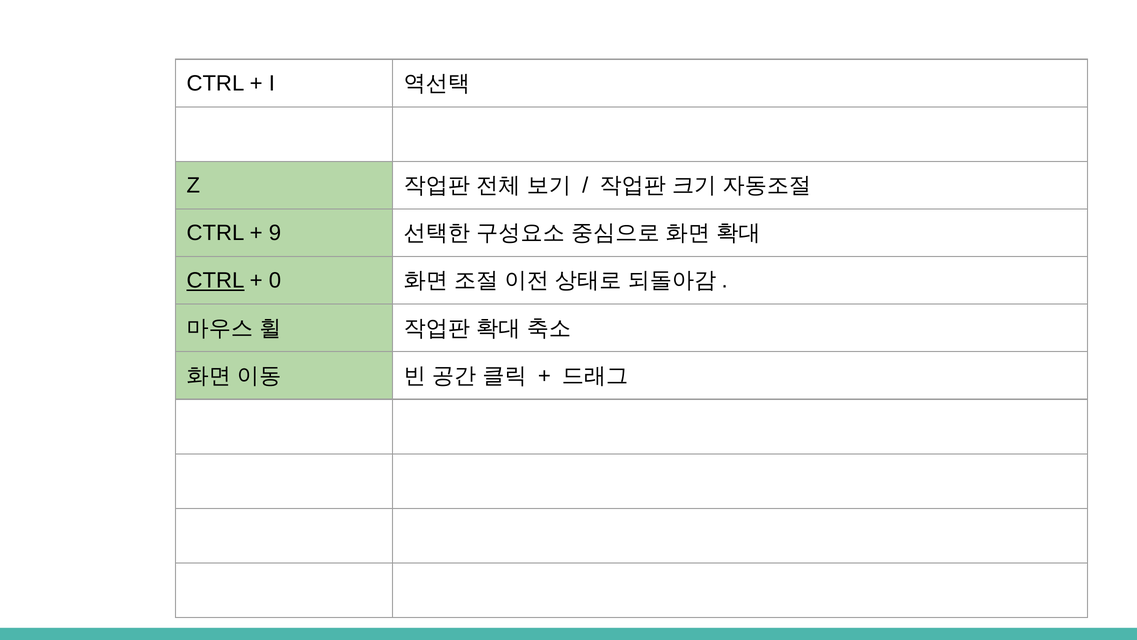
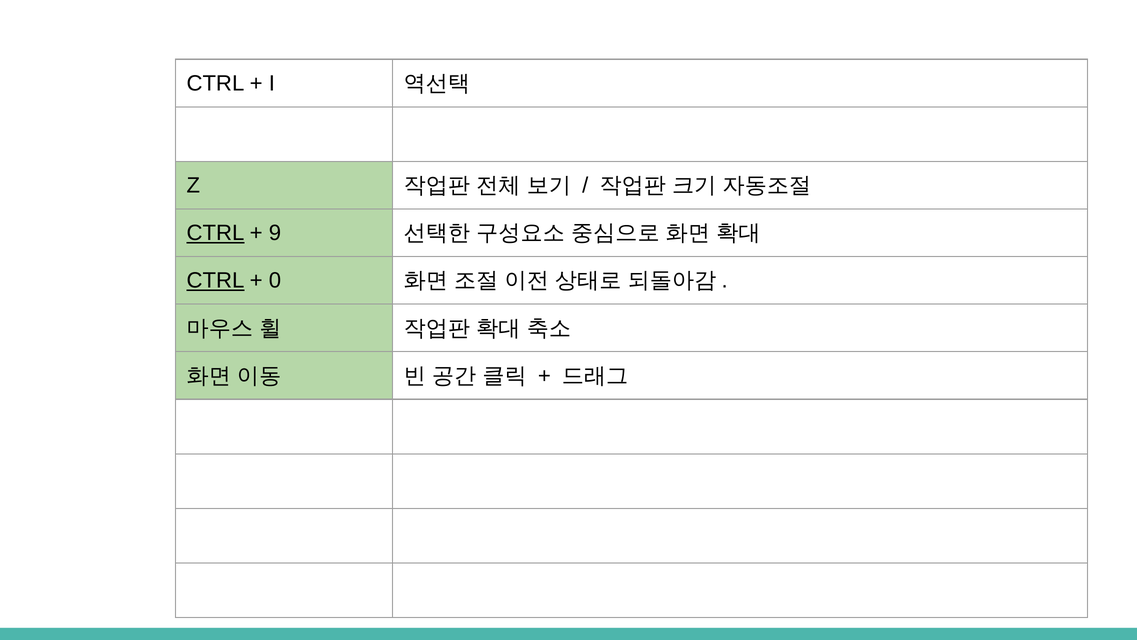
CTRL underline: none -> present (215, 233)
